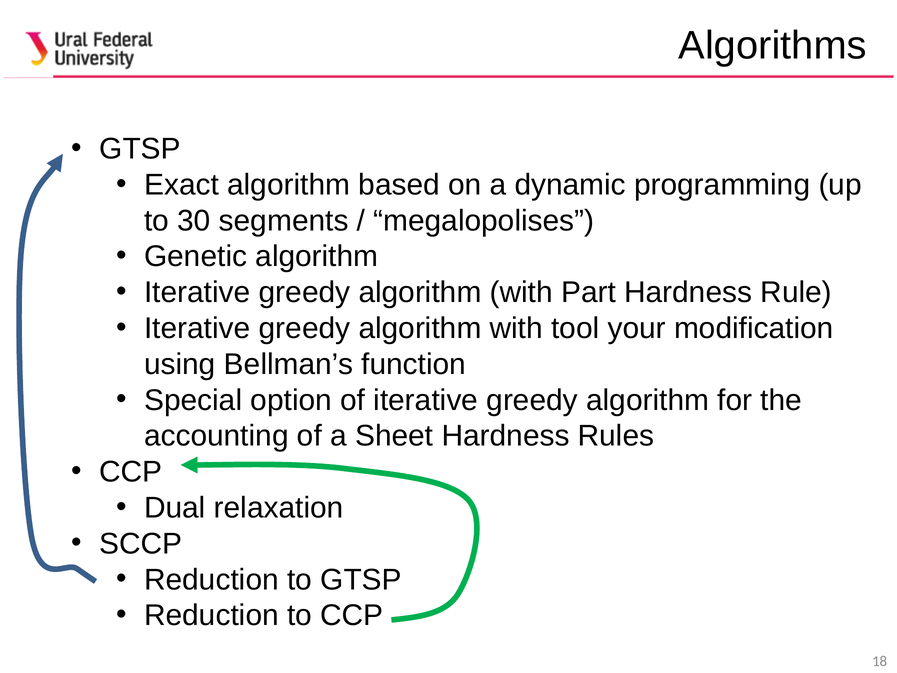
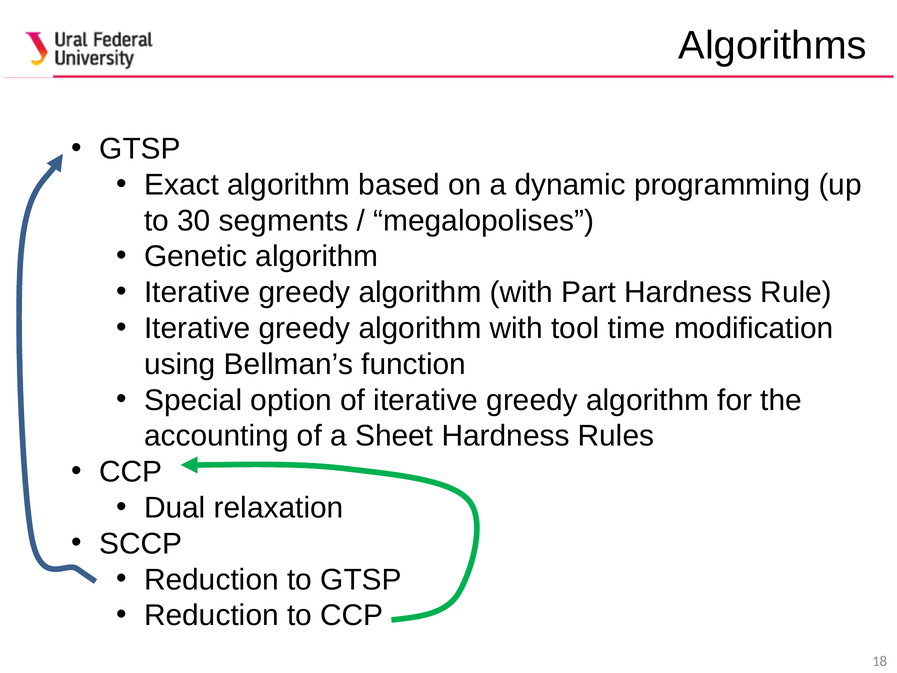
your: your -> time (637, 328)
